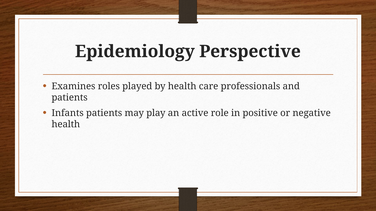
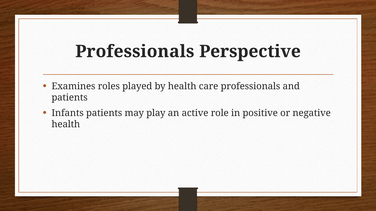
Epidemiology: Epidemiology -> Professionals (135, 52)
